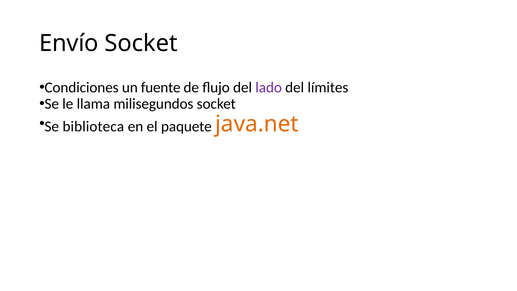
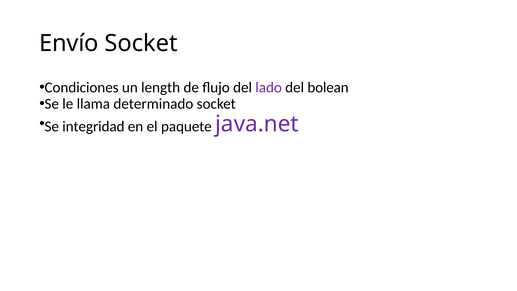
fuente: fuente -> length (161, 87)
límites: límites -> bolean (328, 87)
milisegundos: milisegundos -> determinado (153, 104)
biblioteca: biblioteca -> integridad (93, 126)
java.net colour: orange -> purple (257, 124)
